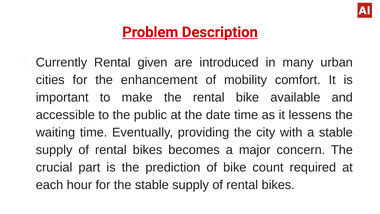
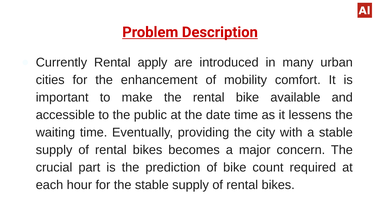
given: given -> apply (152, 62)
